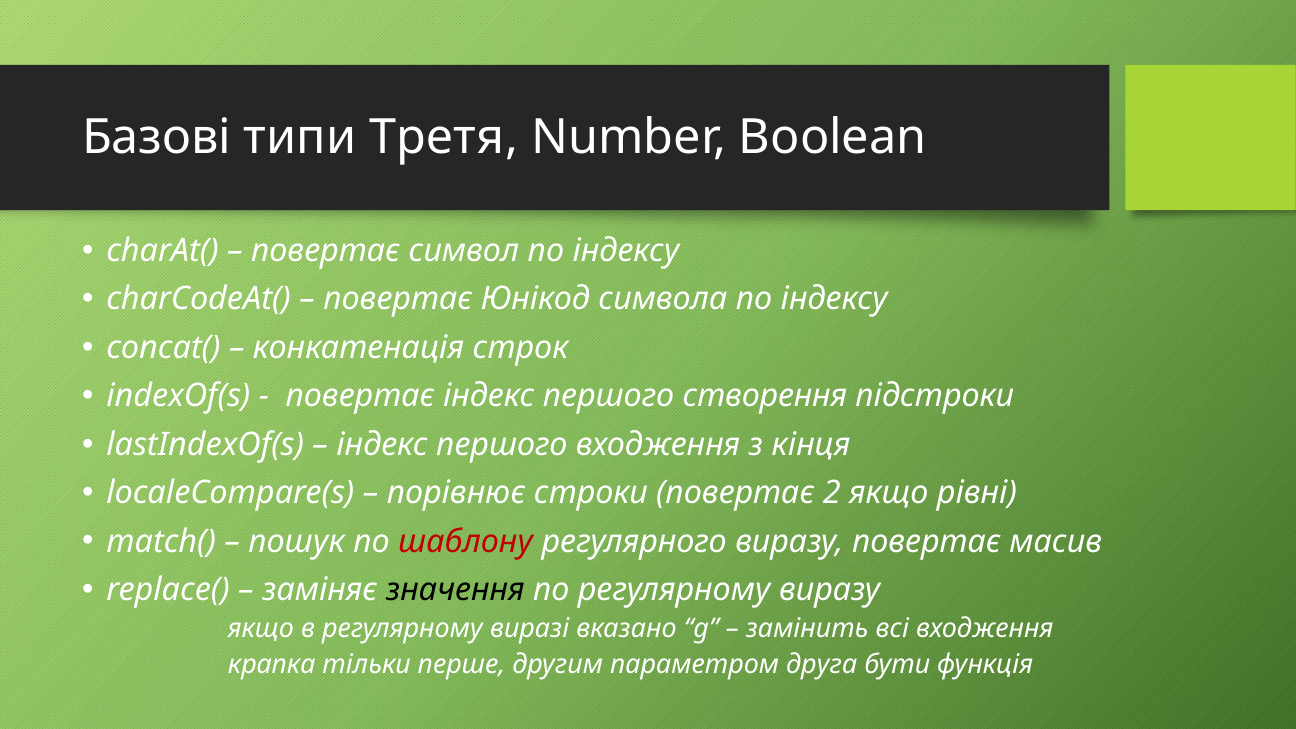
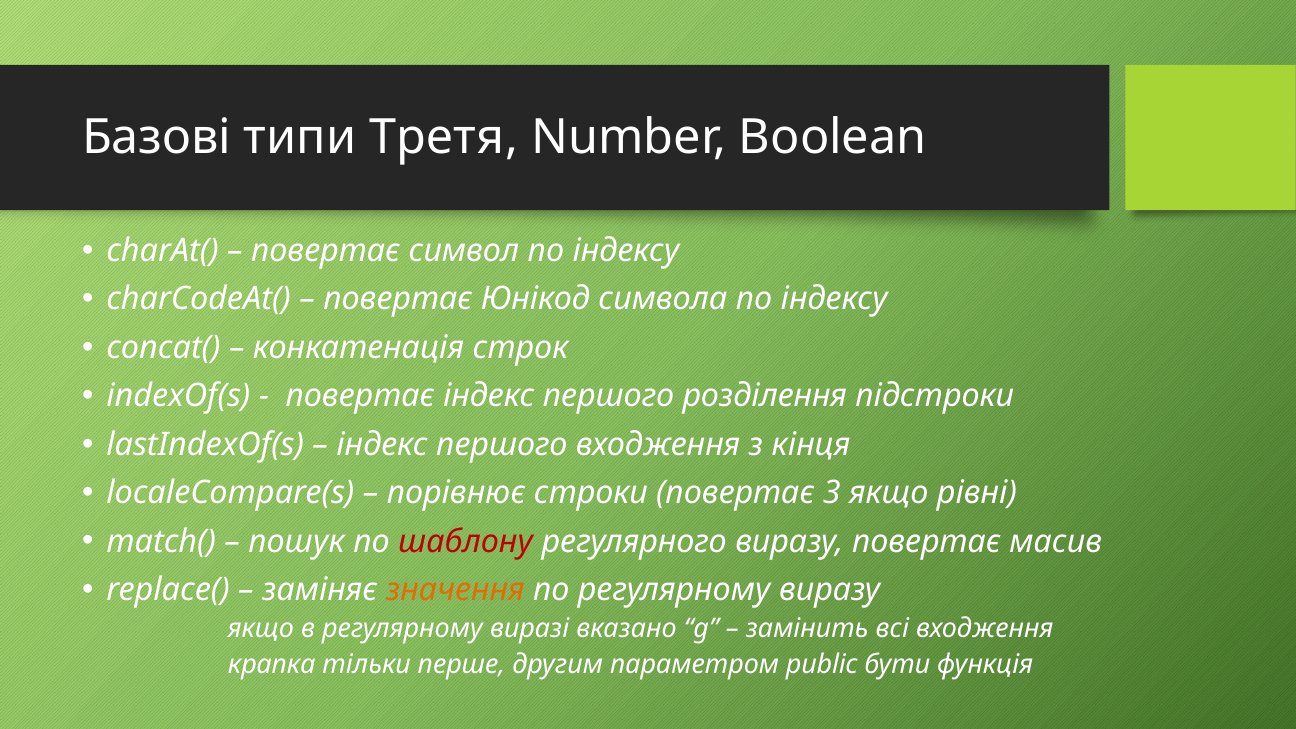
створення: створення -> розділення (765, 396)
2: 2 -> 3 (832, 493)
значення colour: black -> orange (455, 590)
друга: друга -> public (822, 665)
